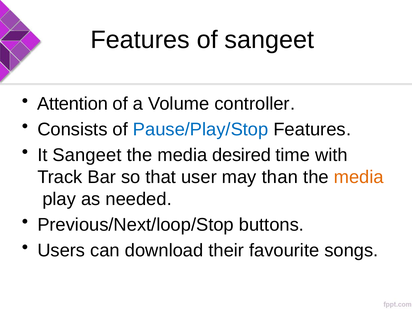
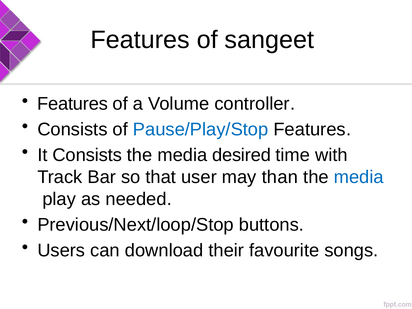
Attention: Attention -> Features (73, 104)
It Sangeet: Sangeet -> Consists (87, 155)
media colour: orange -> blue (359, 177)
